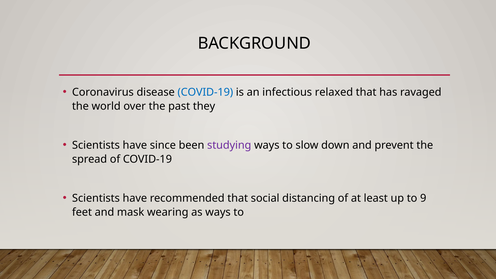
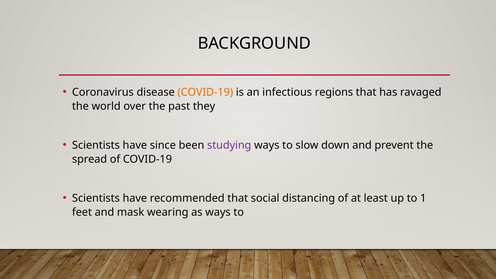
COVID-19 colour: blue -> orange (205, 92)
relaxed: relaxed -> regions (334, 92)
9: 9 -> 1 (423, 198)
